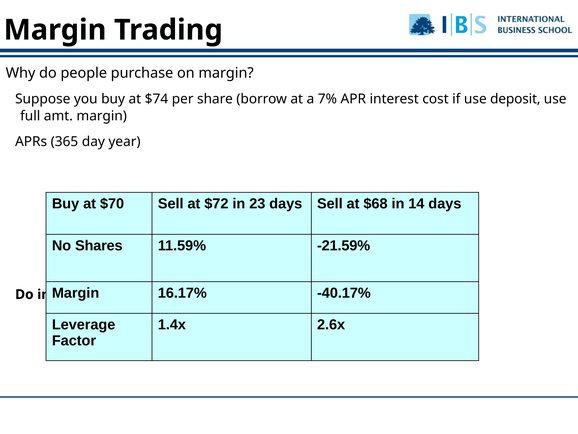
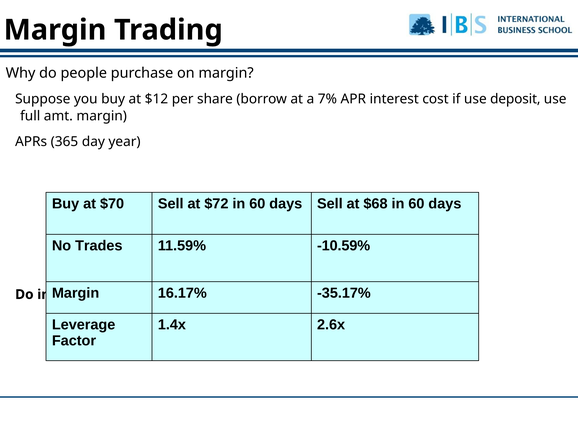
$74: $74 -> $12 (156, 99)
$72 in 23: 23 -> 60 (257, 203)
$68 in 14: 14 -> 60 (416, 203)
Shares: Shares -> Trades (99, 245)
-21.59%: -21.59% -> -10.59% (344, 245)
-40.17%: -40.17% -> -35.17% (344, 293)
